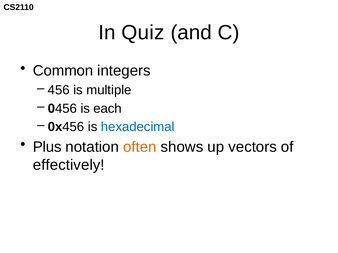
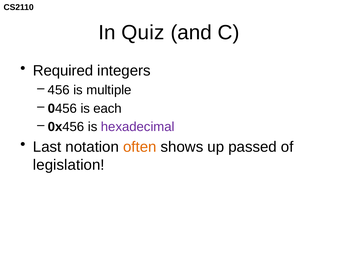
Common: Common -> Required (63, 71)
hexadecimal colour: blue -> purple (138, 127)
Plus: Plus -> Last (47, 147)
vectors: vectors -> passed (253, 147)
effectively: effectively -> legislation (69, 165)
